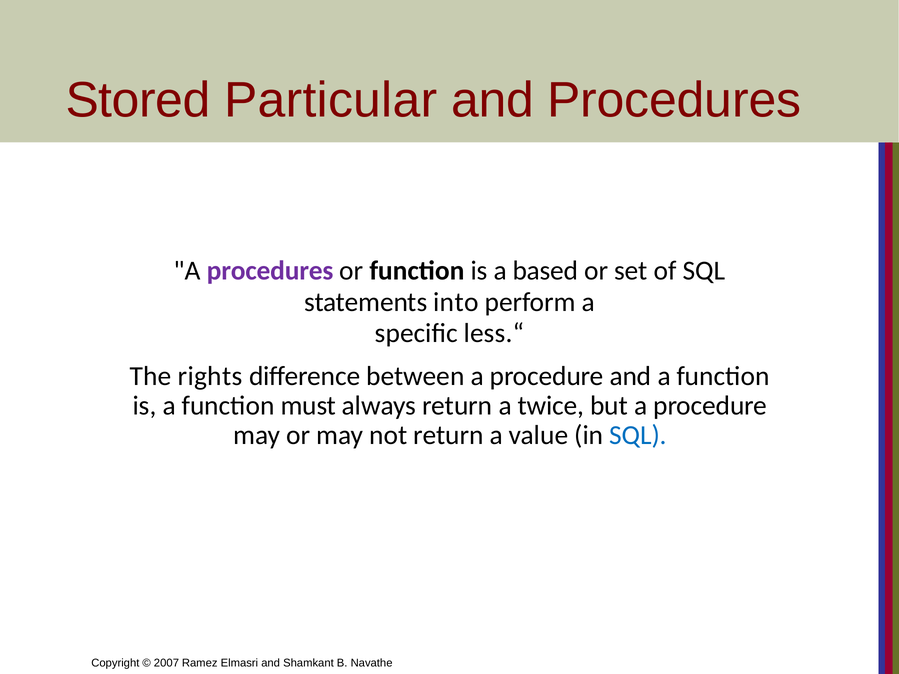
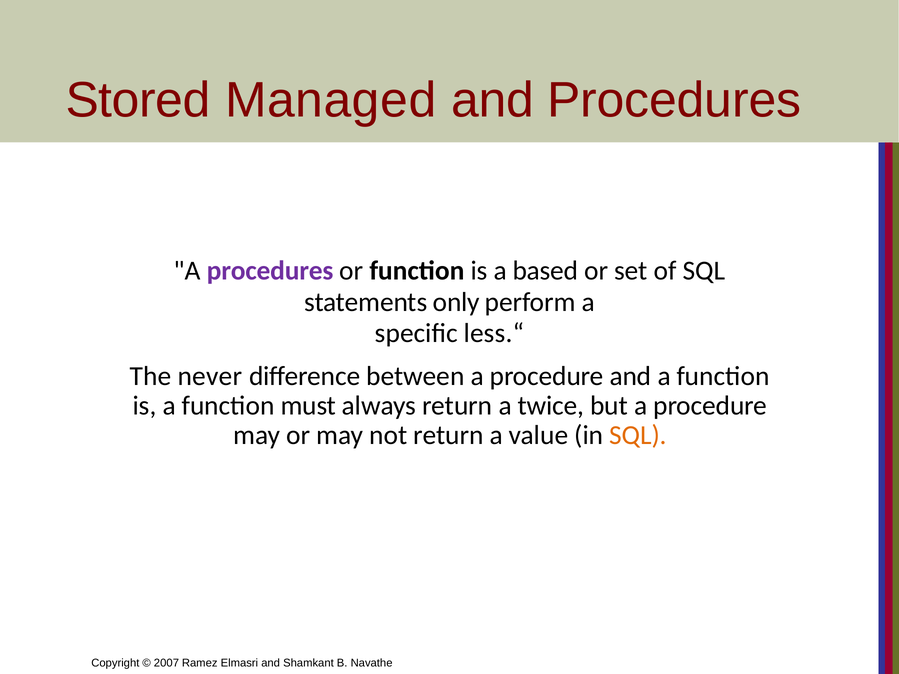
Particular: Particular -> Managed (331, 100)
into: into -> only (456, 302)
rights: rights -> never (210, 376)
SQL colour: blue -> orange (638, 436)
